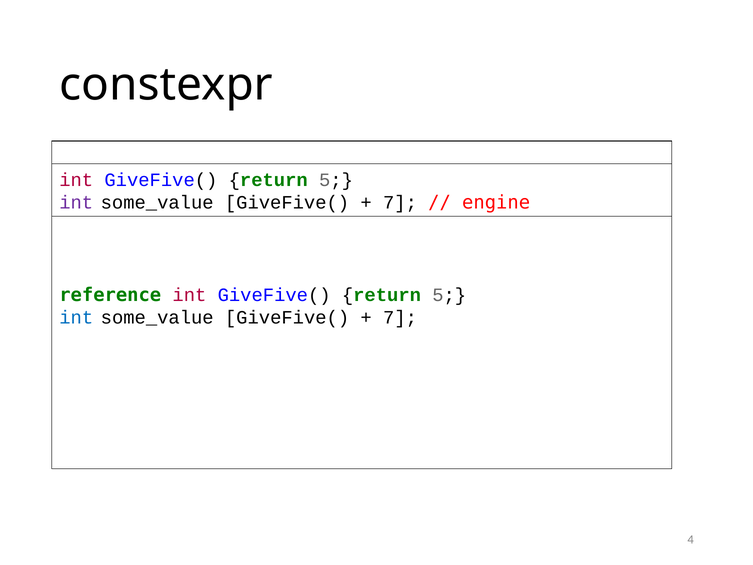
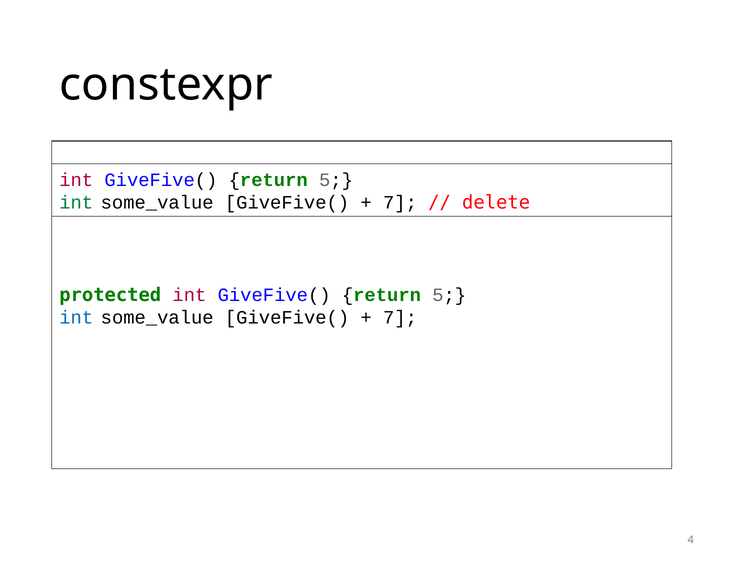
int colour: purple -> green (76, 203)
engine: engine -> delete (496, 203)
reference: reference -> protected (110, 295)
